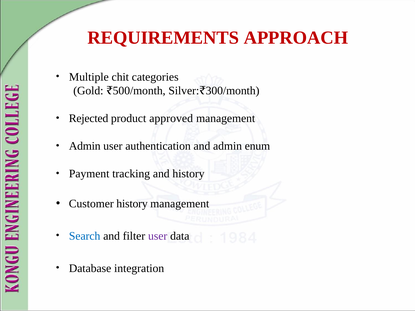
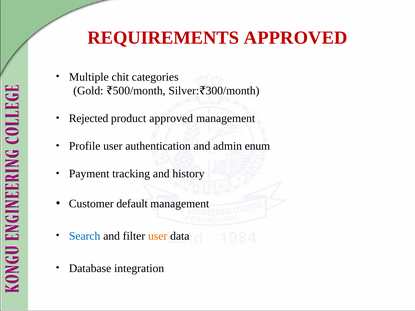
REQUIREMENTS APPROACH: APPROACH -> APPROVED (296, 38)
Admin: Admin -> Profile (85, 146)
Customer history: history -> default (132, 204)
user colour: purple -> orange (158, 236)
